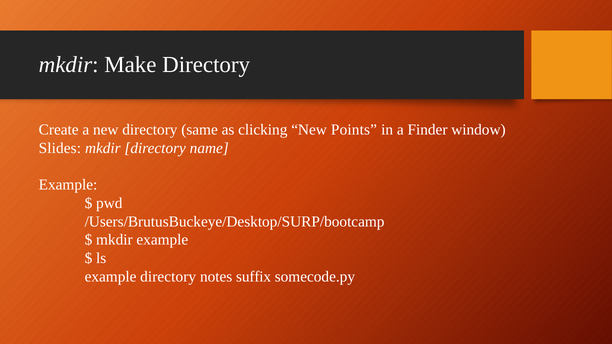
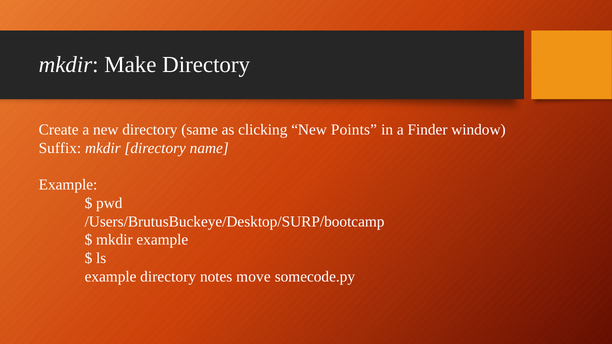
Slides: Slides -> Suffix (60, 148)
suffix: suffix -> move (253, 277)
